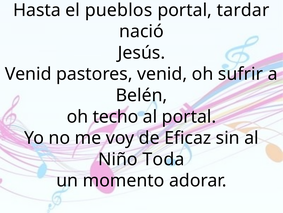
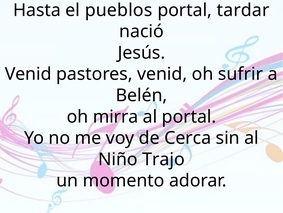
techo: techo -> mirra (116, 116)
Eficaz: Eficaz -> Cerca (188, 138)
Toda: Toda -> Trajo (164, 159)
